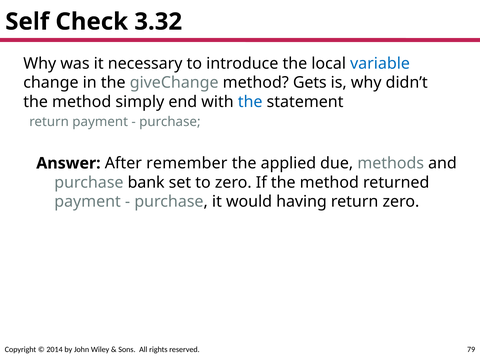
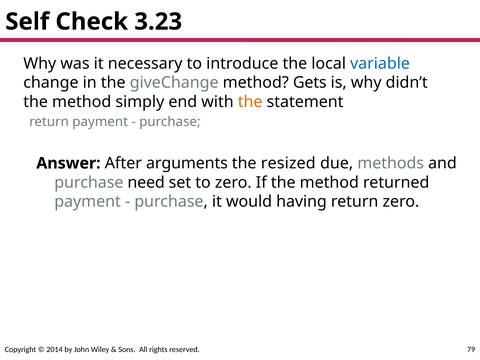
3.32: 3.32 -> 3.23 (158, 22)
the colour: blue -> orange (250, 102)
remember: remember -> arguments (187, 163)
applied: applied -> resized (288, 163)
bank: bank -> need (146, 182)
